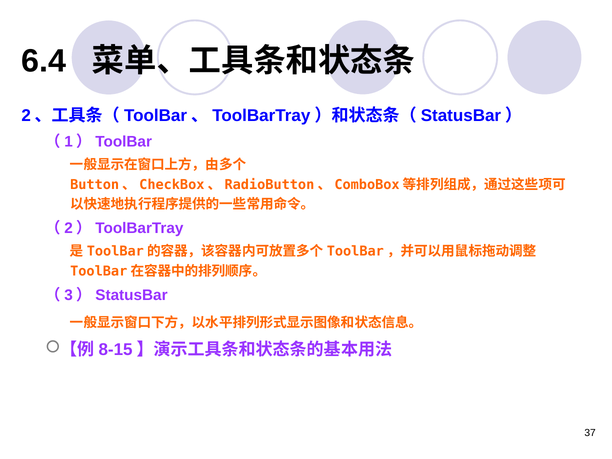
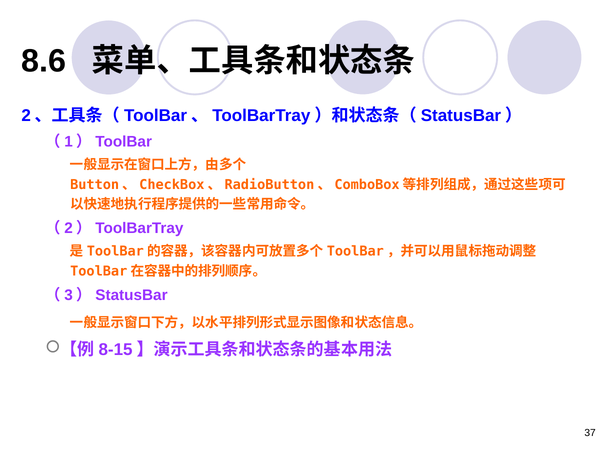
6.4: 6.4 -> 8.6 (44, 61)
